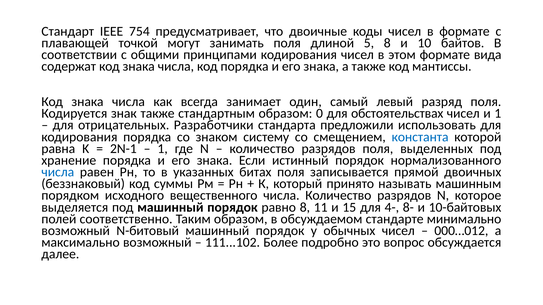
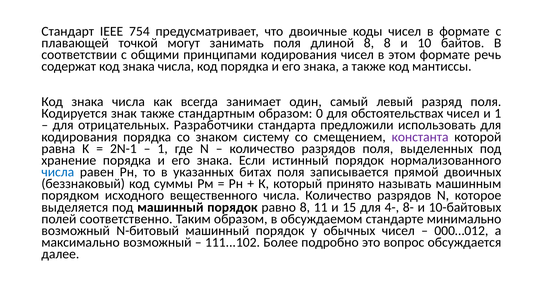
длиной 5: 5 -> 8 (369, 43)
вида: вида -> речь (488, 55)
константа colour: blue -> purple (420, 137)
